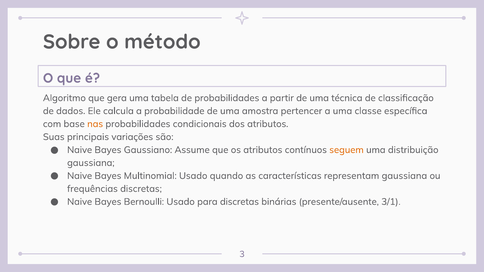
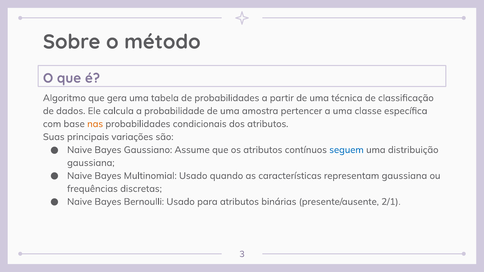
seguem colour: orange -> blue (346, 150)
para discretas: discretas -> atributos (239, 202)
3/1: 3/1 -> 2/1 (391, 202)
